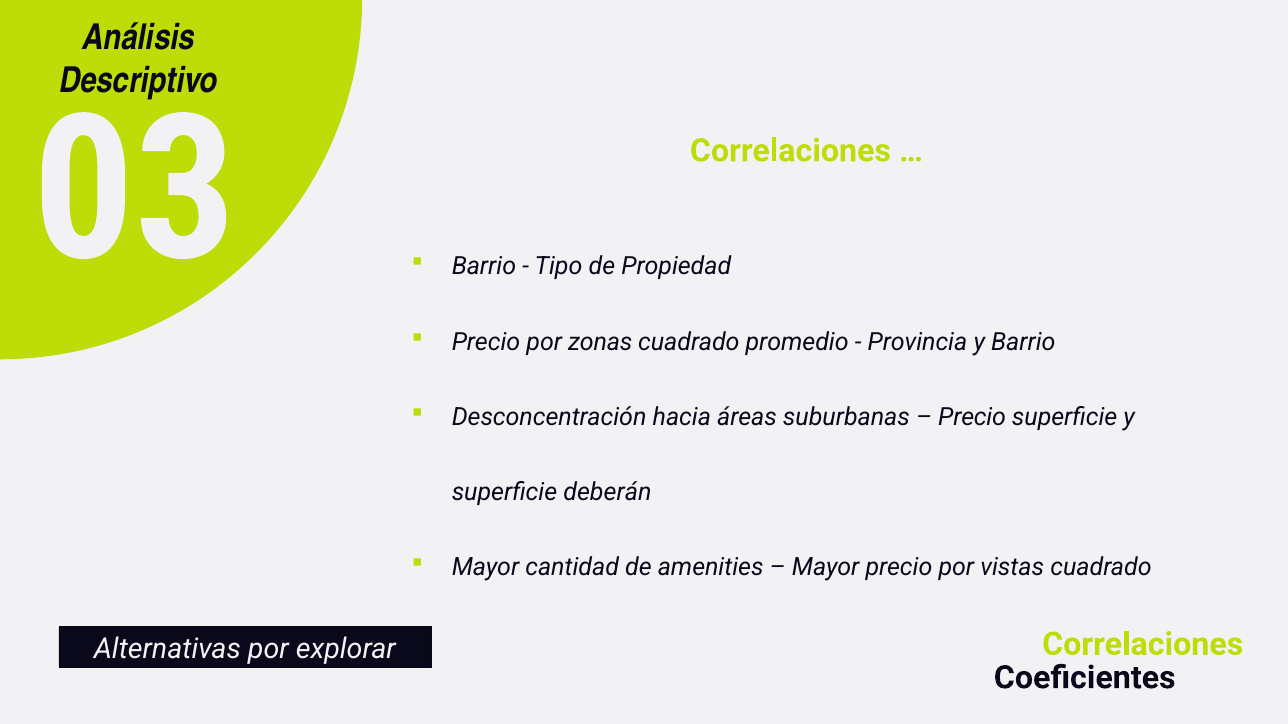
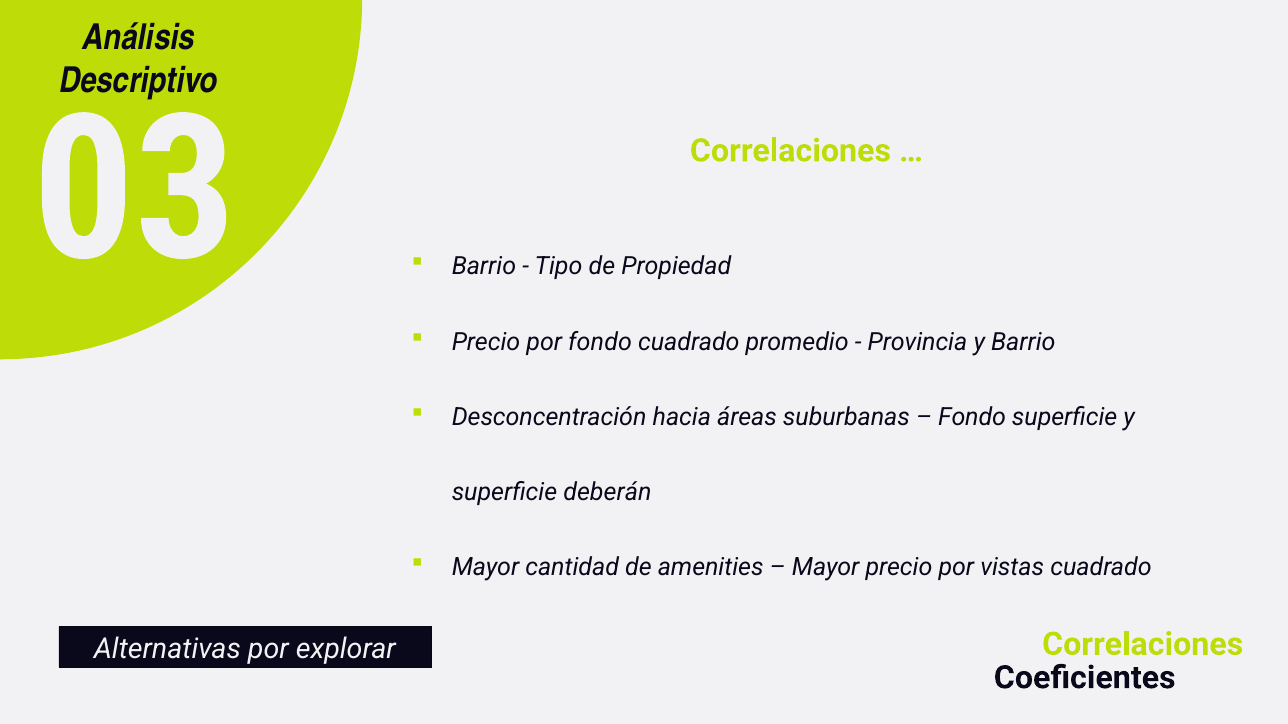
por zonas: zonas -> fondo (600, 342)
Precio: Precio -> Fondo (972, 417)
